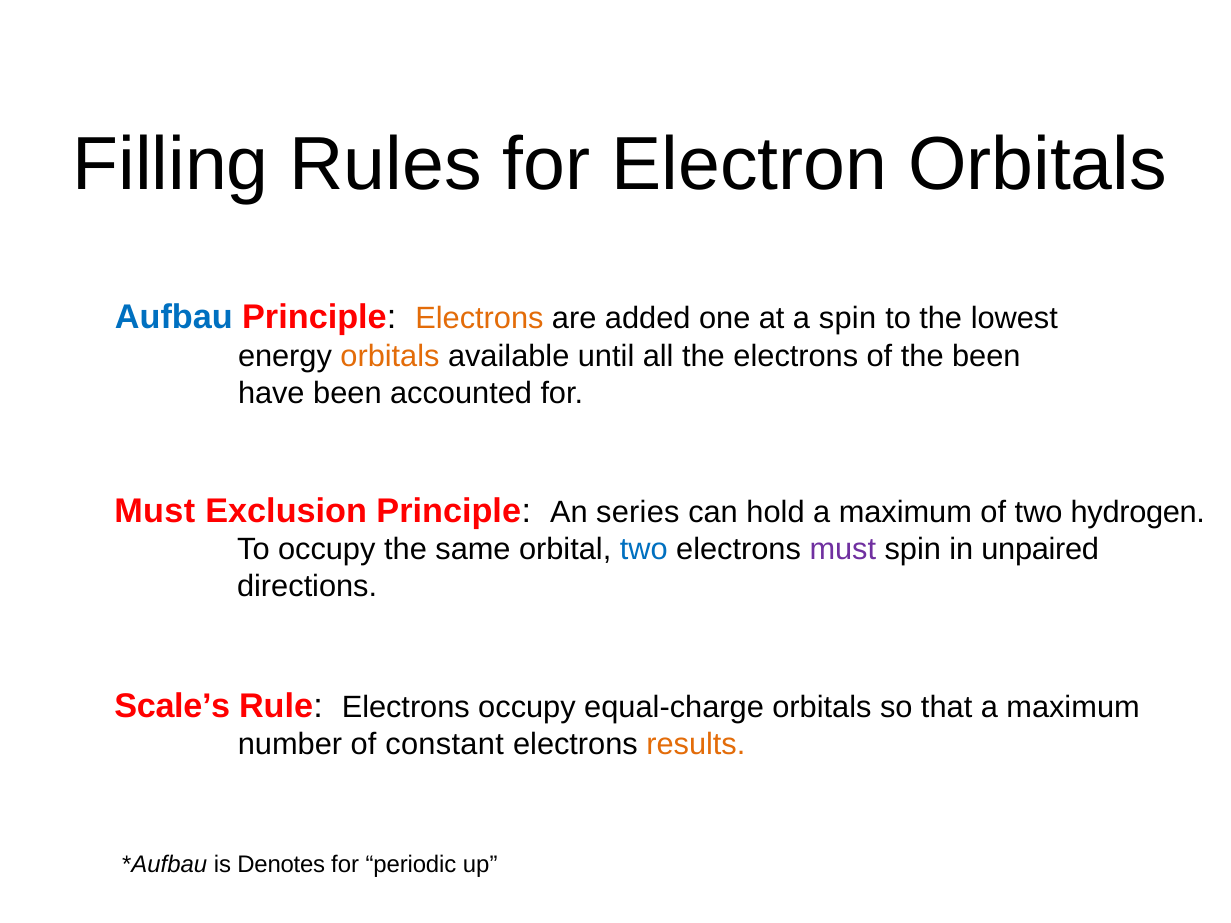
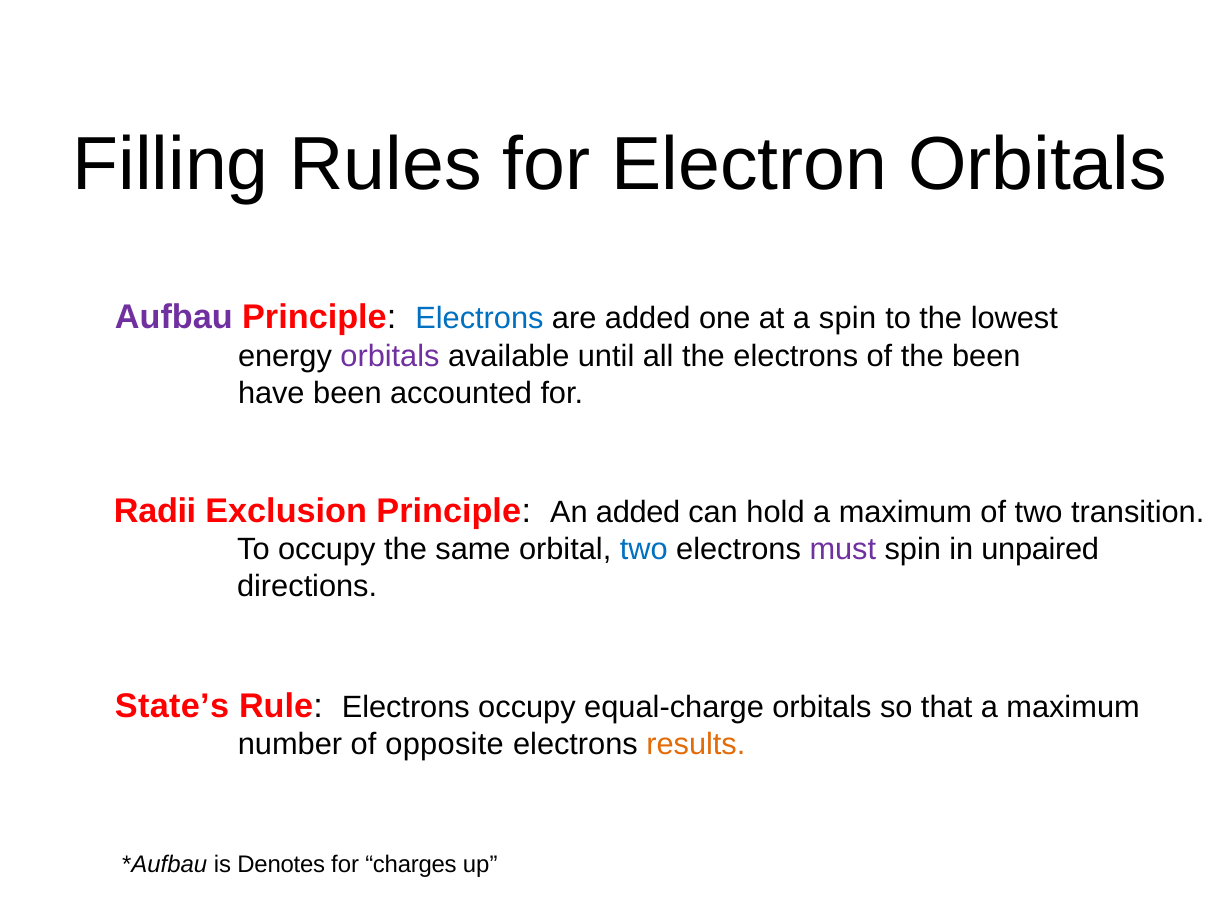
Aufbau colour: blue -> purple (174, 318)
Electrons colour: orange -> blue (479, 319)
orbitals colour: orange -> purple (390, 356)
Must: Must -> Radii (155, 511)
An series: series -> added (638, 512)
hydrogen: hydrogen -> transition (1138, 512)
Scale’s: Scale’s -> State’s (172, 706)
constant: constant -> opposite (445, 745)
periodic: periodic -> charges (411, 865)
